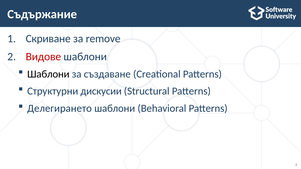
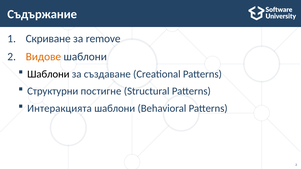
Видове colour: red -> orange (43, 57)
дискусии: дискусии -> постигне (101, 91)
Делегирането: Делегирането -> Интеракцията (60, 109)
